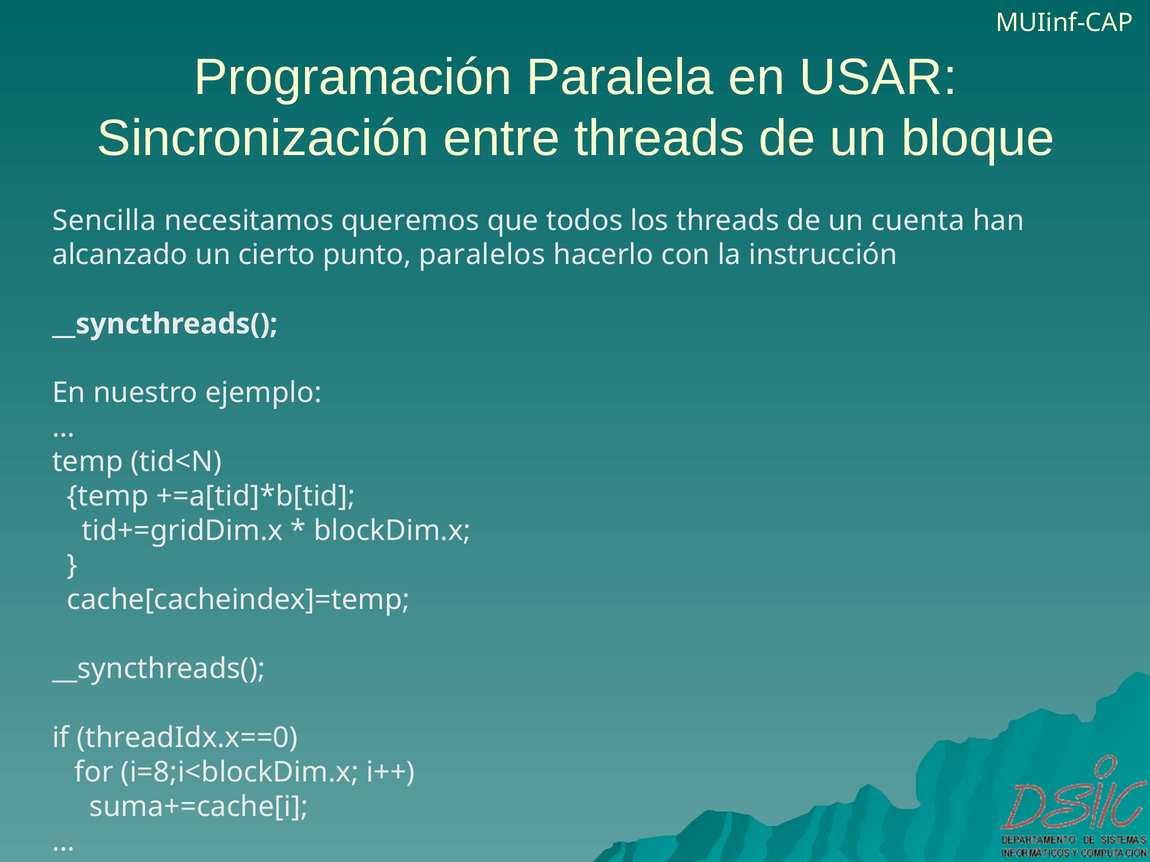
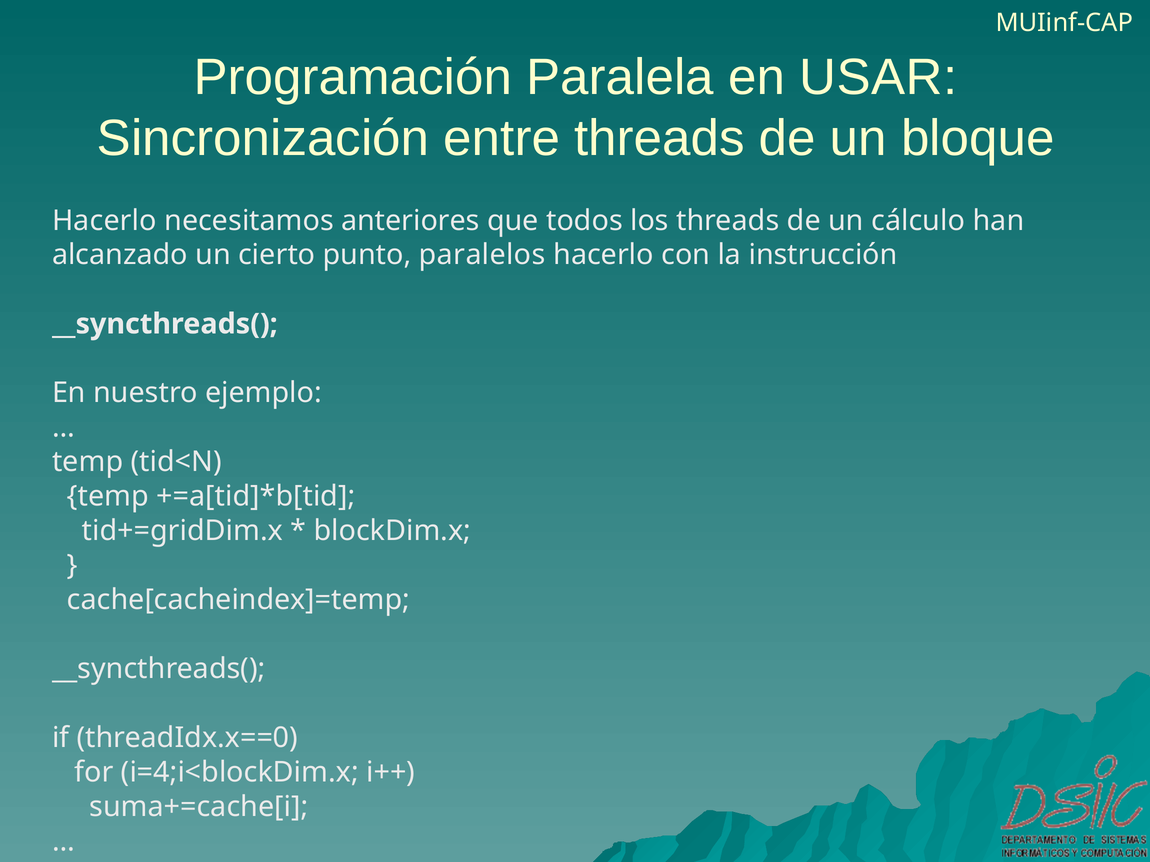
Sencilla: Sencilla -> Hacerlo (104, 221)
queremos: queremos -> anteriores (410, 221)
cuenta: cuenta -> cálculo (918, 221)
i=8;i<blockDim.x: i=8;i<blockDim.x -> i=4;i<blockDim.x (240, 773)
